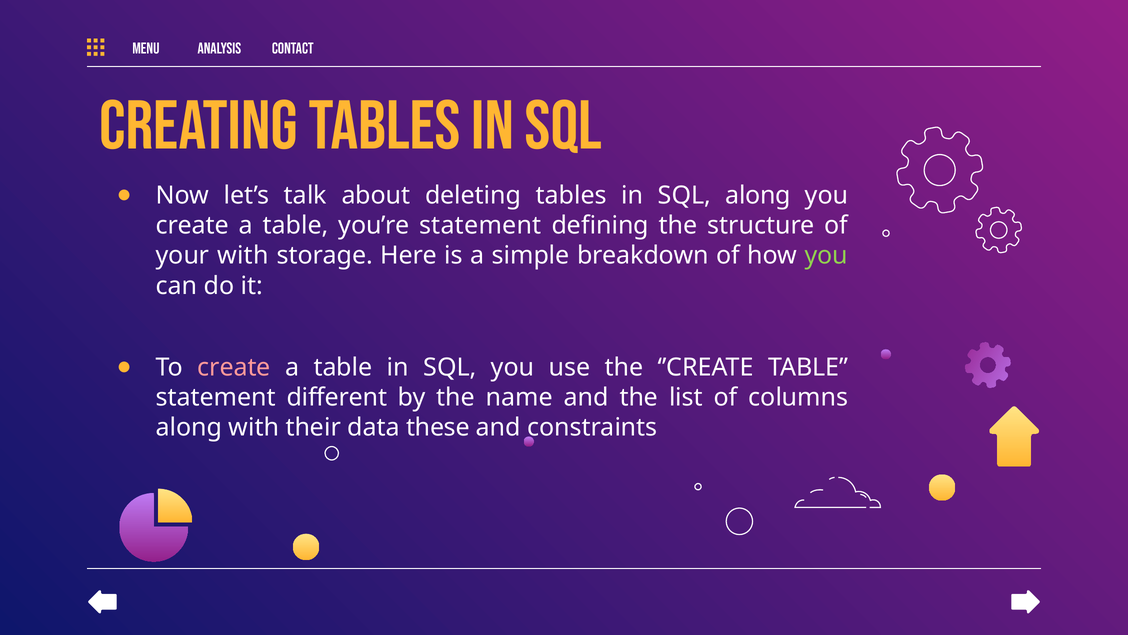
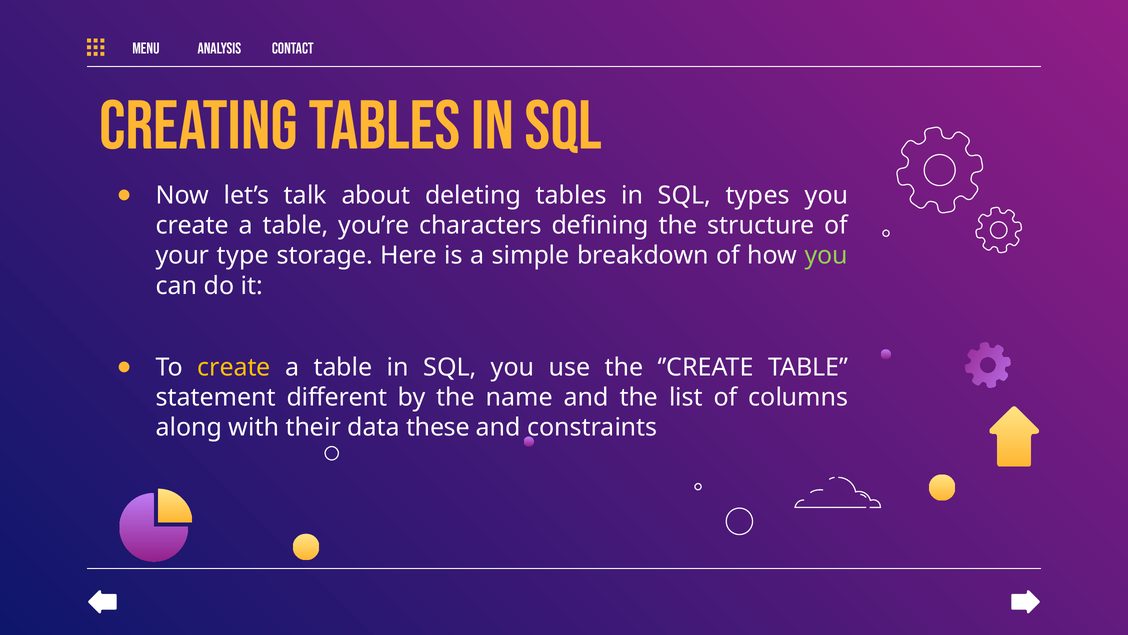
SQL along: along -> types (758, 195)
you’re statement: statement -> characters (480, 225)
your with: with -> type (243, 256)
create colour: pink -> yellow (234, 367)
